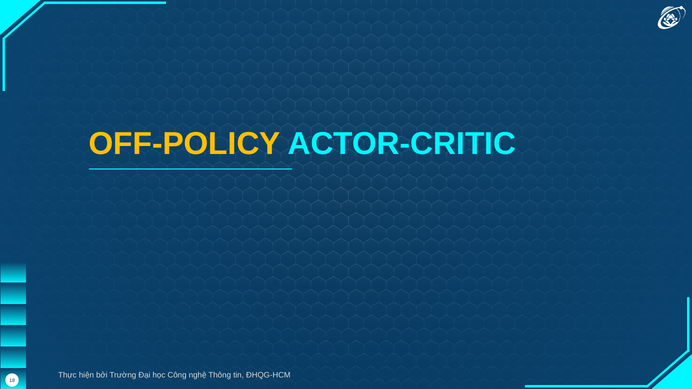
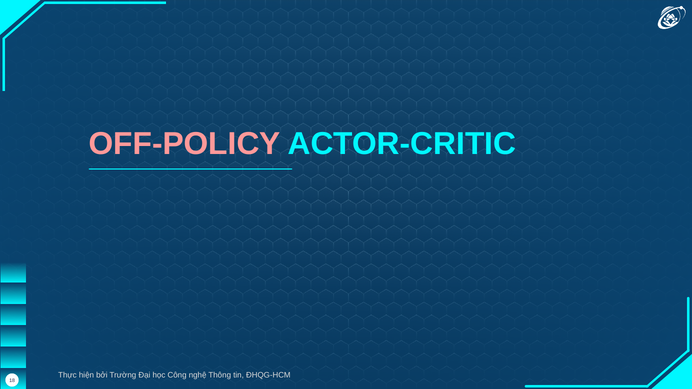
OFF-POLICY colour: yellow -> pink (185, 144)
